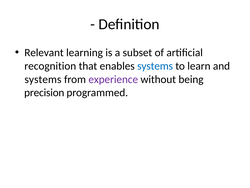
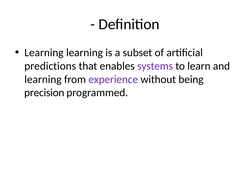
Relevant: Relevant -> Learning (44, 52)
recognition: recognition -> predictions (50, 66)
systems colour: blue -> purple (155, 66)
systems: systems -> learning (43, 79)
